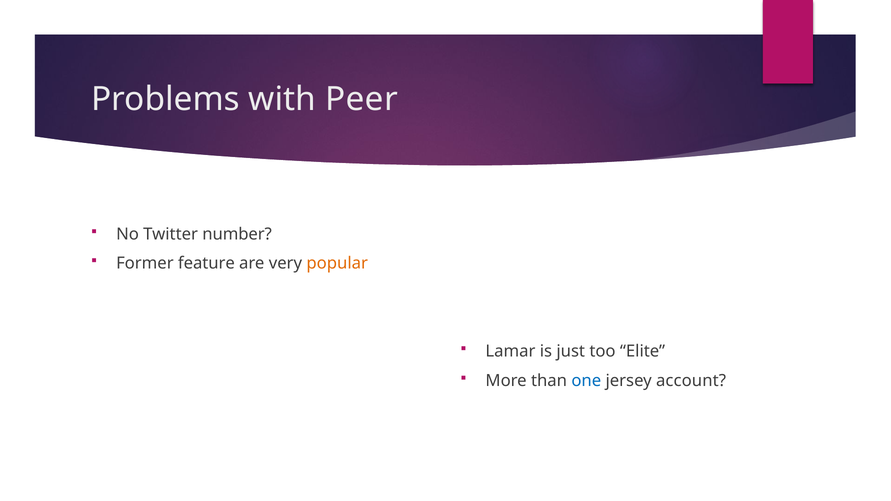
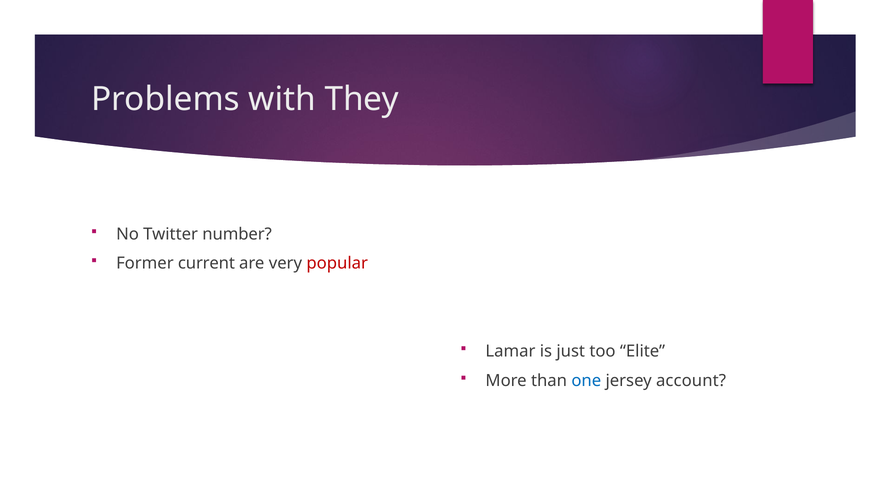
Peer: Peer -> They (362, 99)
feature: feature -> current (206, 263)
popular colour: orange -> red (337, 263)
